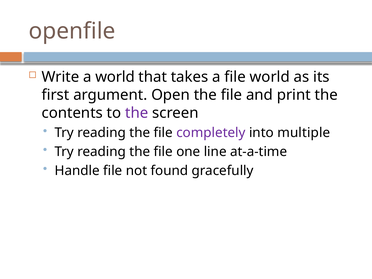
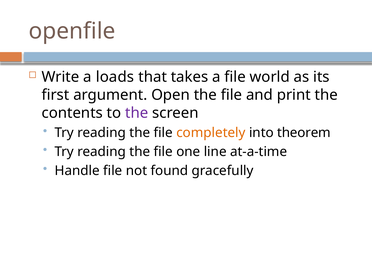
a world: world -> loads (115, 77)
completely colour: purple -> orange (211, 133)
multiple: multiple -> theorem (304, 133)
